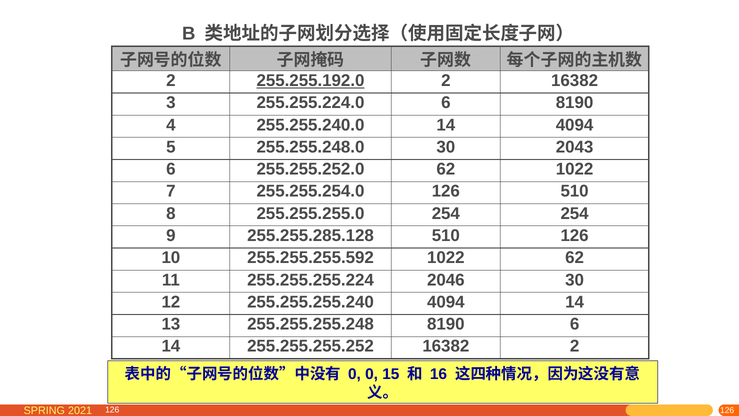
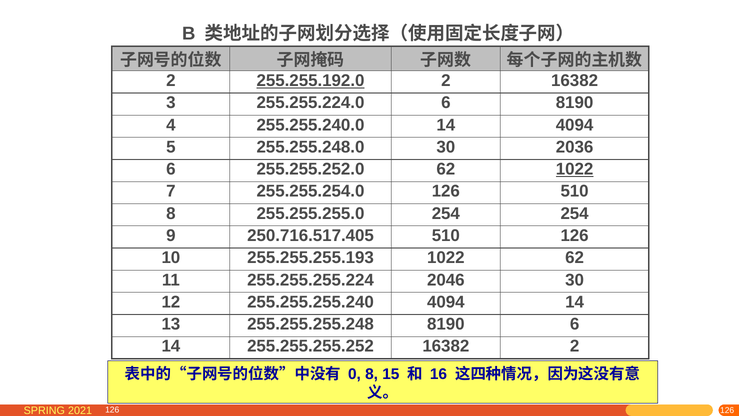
2043: 2043 -> 2036 (575, 147)
1022 underline: none -> present (575, 169)
255.255.285.128: 255.255.285.128 -> 250.716.517.405 (311, 235)
255.255.255.592: 255.255.255.592 -> 255.255.255.193 (311, 258)
0 0: 0 -> 8 (372, 374)
